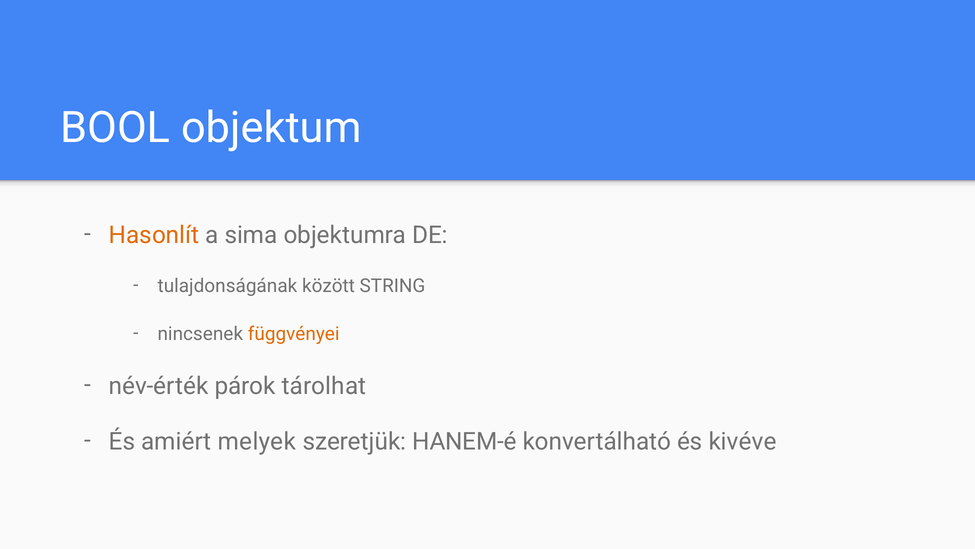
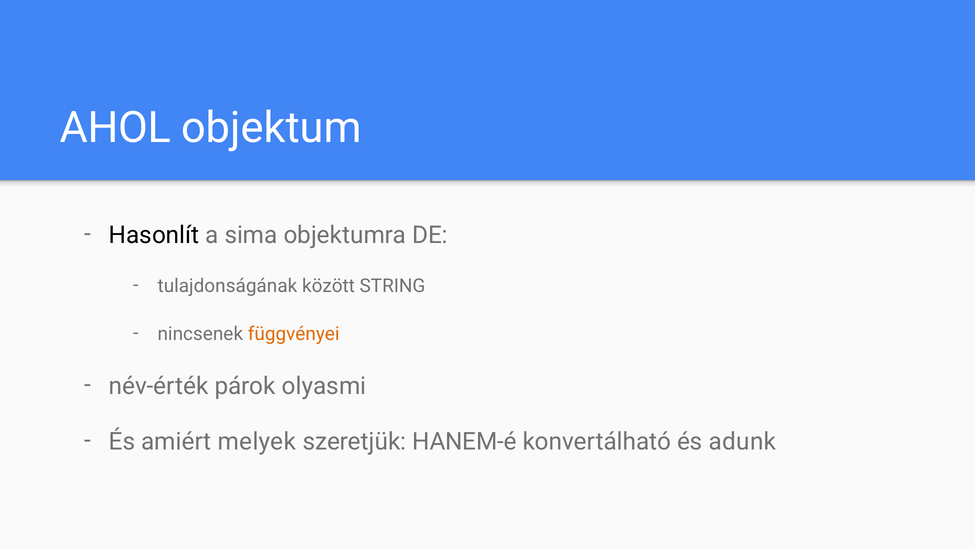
BOOL: BOOL -> AHOL (115, 128)
Hasonlít colour: orange -> black (154, 235)
tárolhat: tárolhat -> olyasmi (324, 386)
kivéve: kivéve -> adunk (743, 441)
